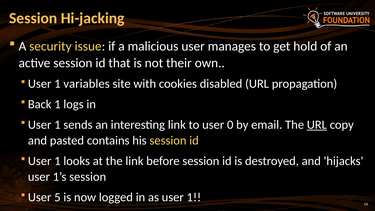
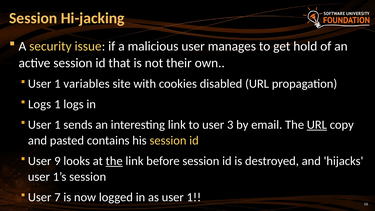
Back: Back -> Logs (40, 104)
0: 0 -> 3 (230, 125)
1: 1 -> 9 (57, 161)
the underline: none -> present (114, 161)
5: 5 -> 7 (57, 197)
